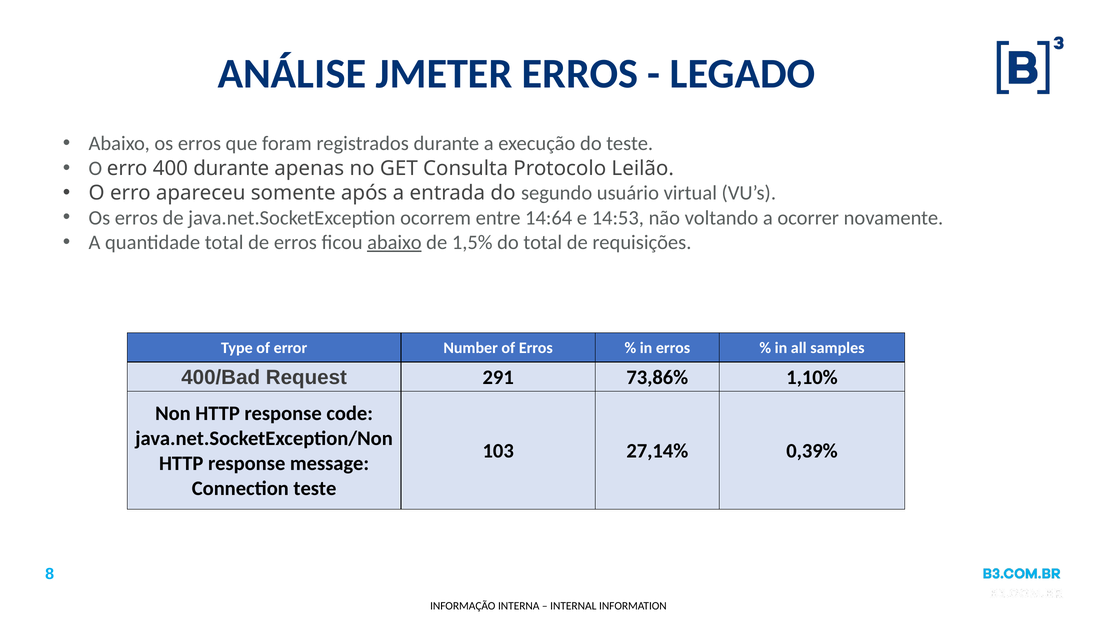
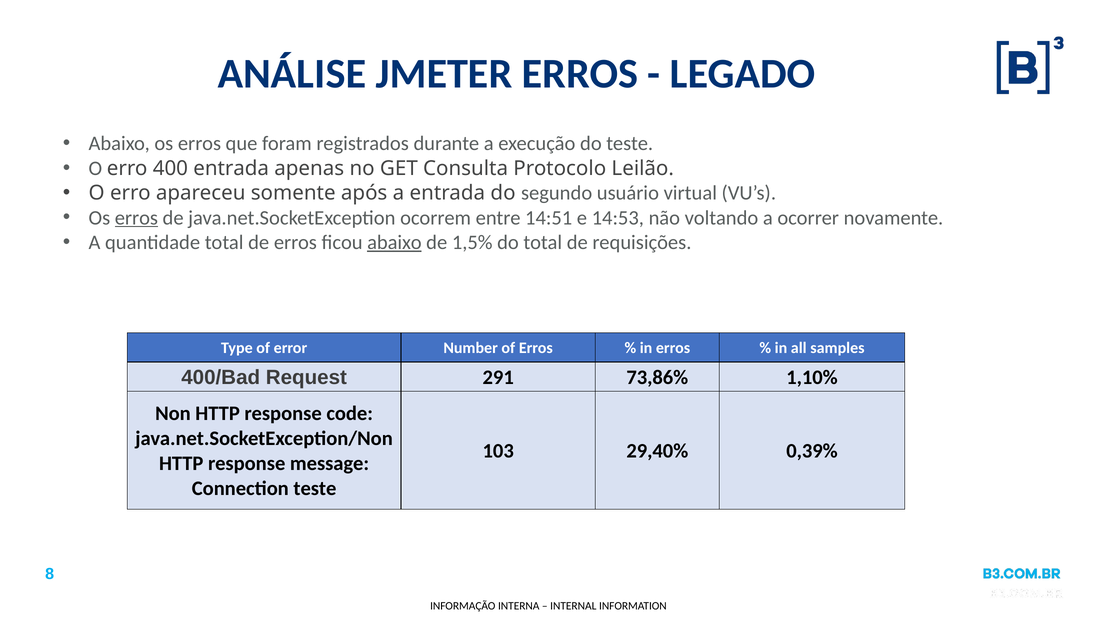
400 durante: durante -> entrada (231, 168)
erros underline: none -> present (136, 218)
14:64: 14:64 -> 14:51 (549, 218)
27,14%: 27,14% -> 29,40% (657, 451)
